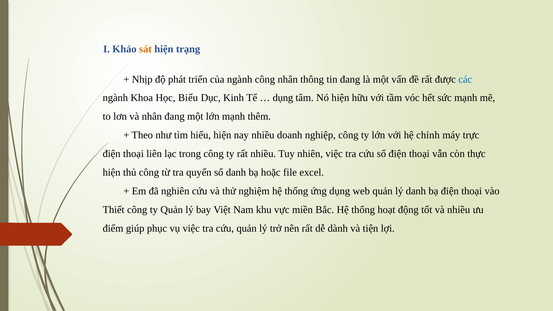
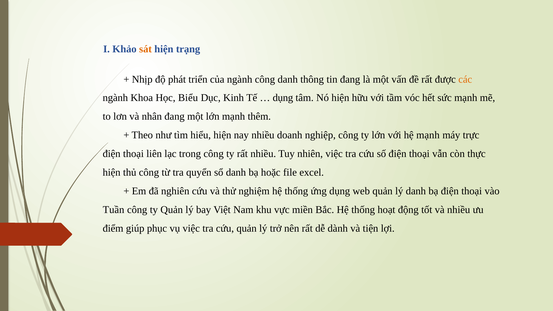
công nhân: nhân -> danh (288, 79)
các colour: blue -> orange (465, 79)
hệ chỉnh: chỉnh -> mạnh (428, 135)
Thiết: Thiết -> Tuần (114, 210)
